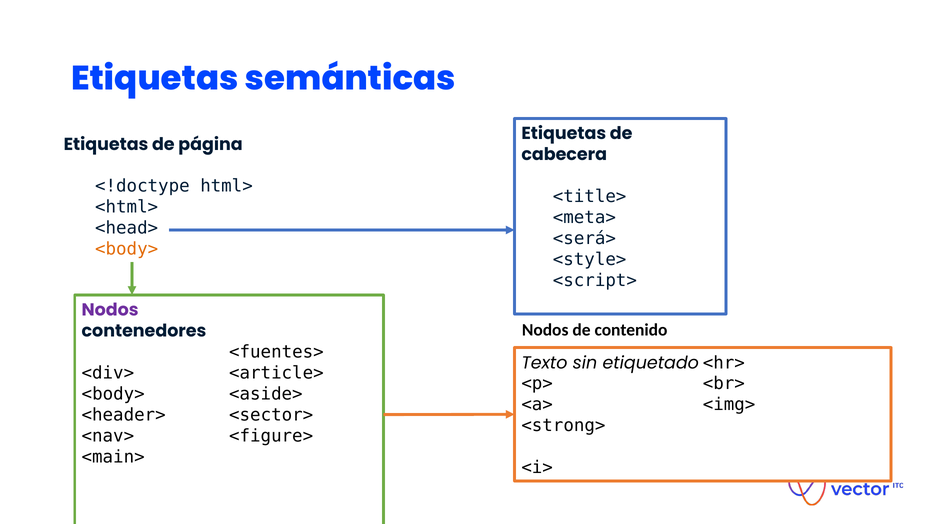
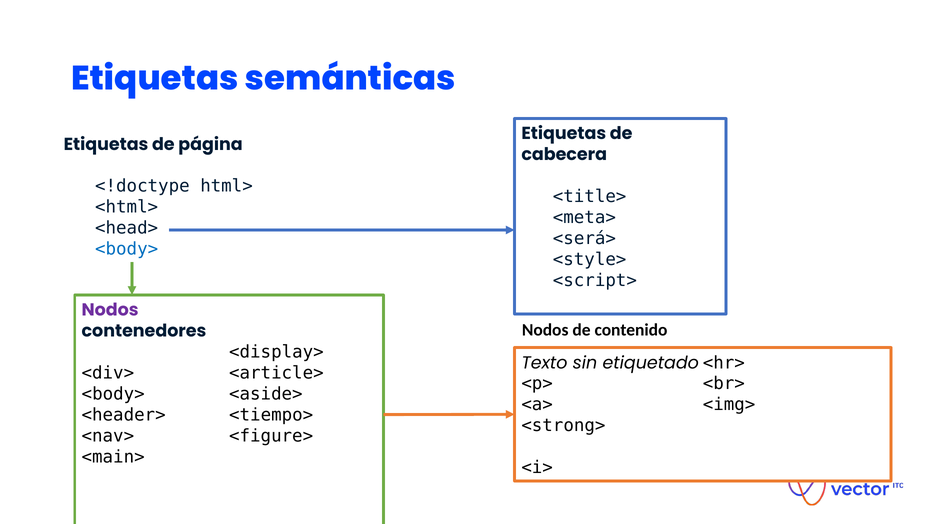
<body> colour: orange -> blue (127, 249)
<fuentes>: <fuentes> -> <display> (276, 352)
<sector>: <sector> -> <tiempo> (271, 415)
